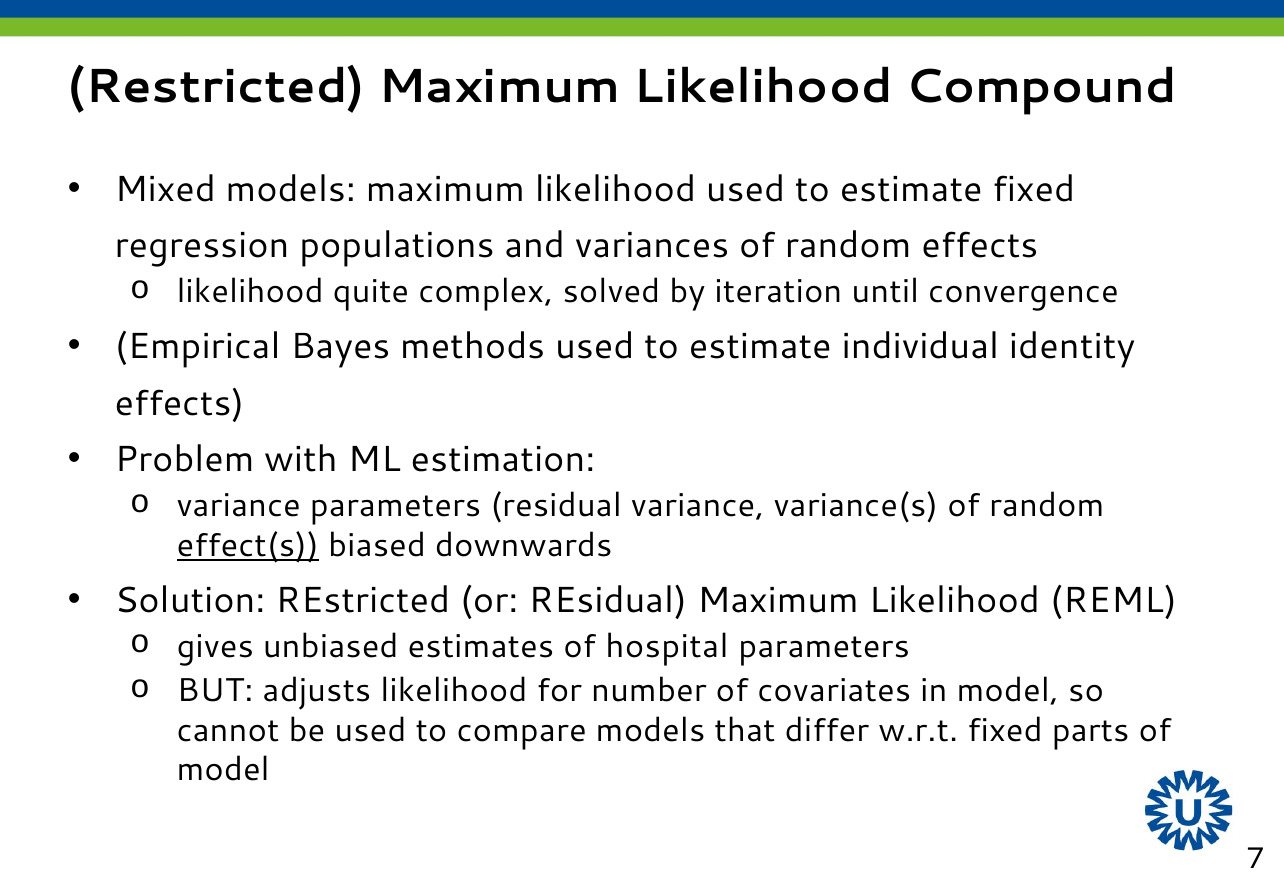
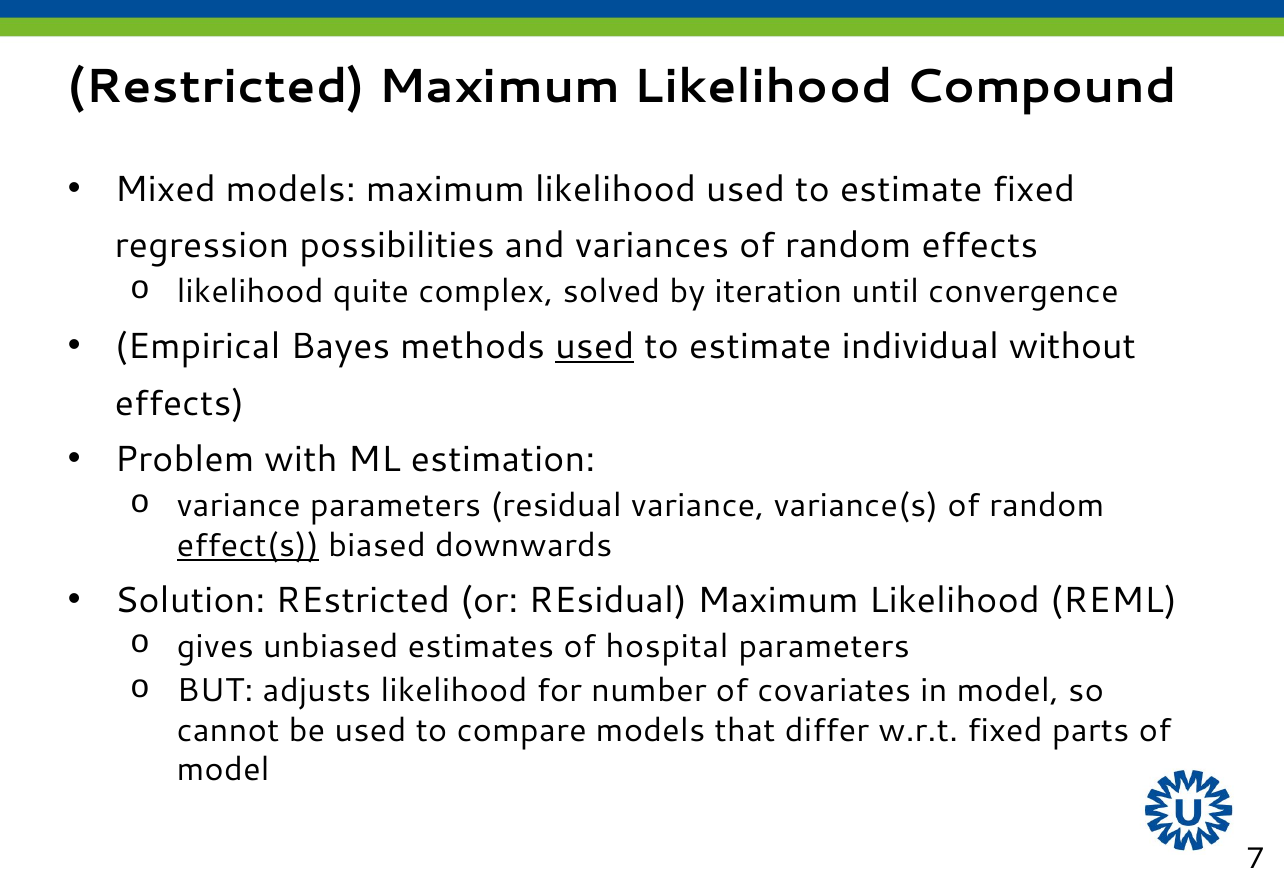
populations: populations -> possibilities (397, 246)
used underline: none -> present (595, 347)
identity: identity -> without (1072, 347)
